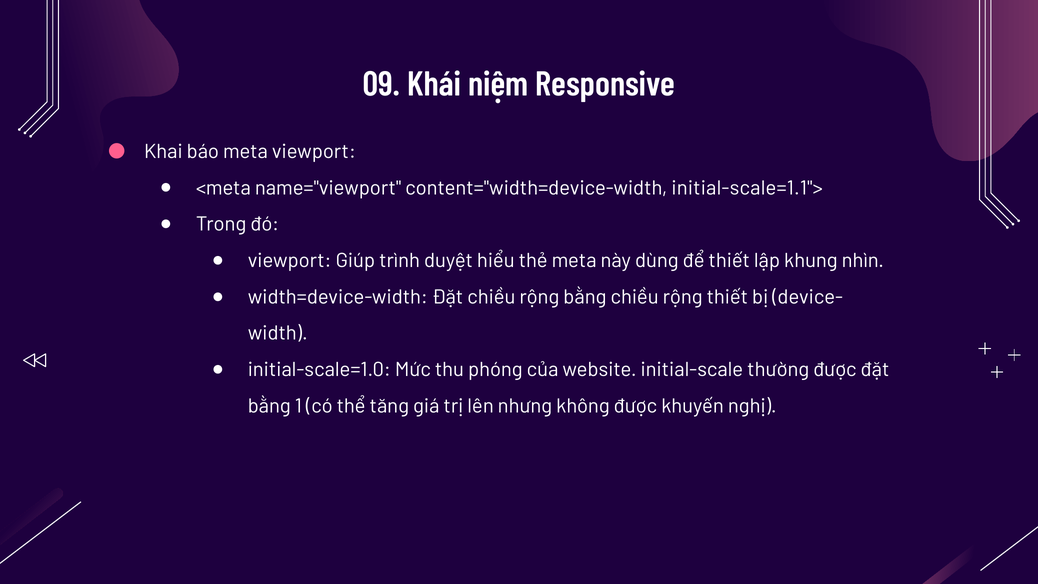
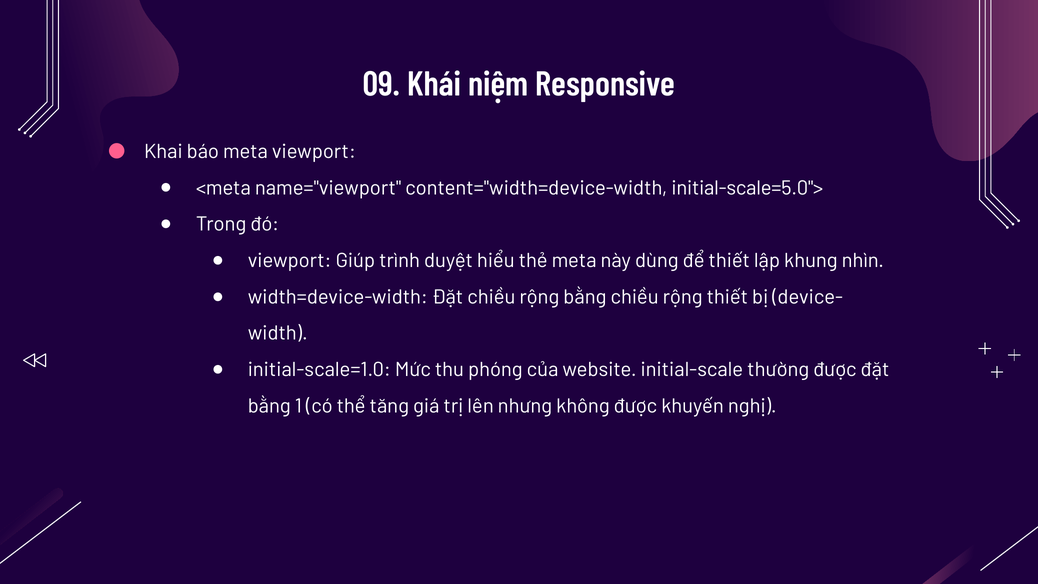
initial-scale=1.1">: initial-scale=1.1"> -> initial-scale=5.0"> (747, 188)
